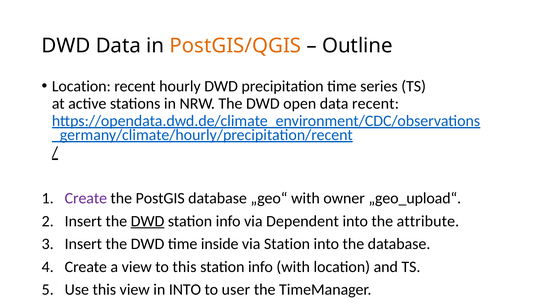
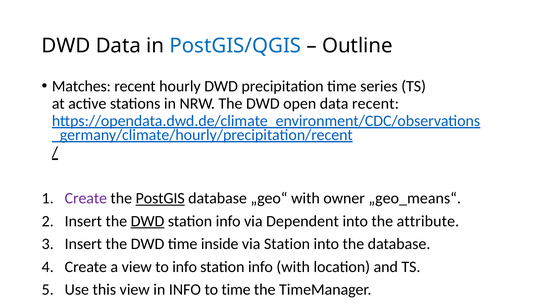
PostGIS/QGIS colour: orange -> blue (235, 46)
Location: Location -> Matches (81, 86)
PostGIS underline: none -> present (160, 198)
„geo_upload“: „geo_upload“ -> „geo_means“ (415, 198)
to this: this -> info (185, 267)
in INTO: INTO -> INFO (185, 290)
to user: user -> time (236, 290)
